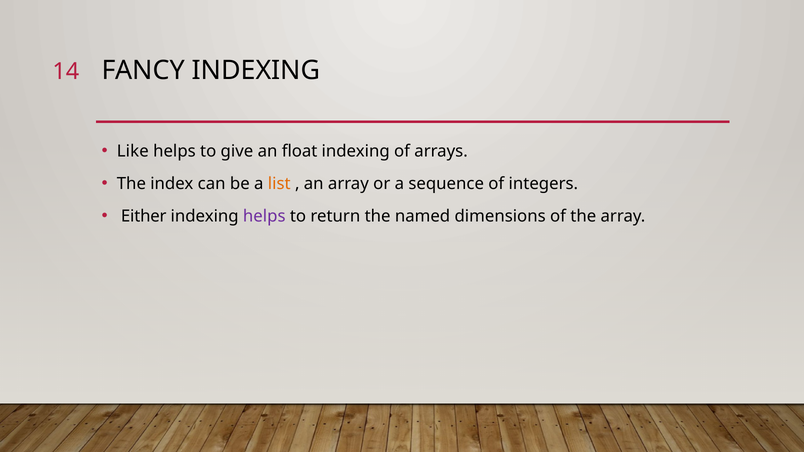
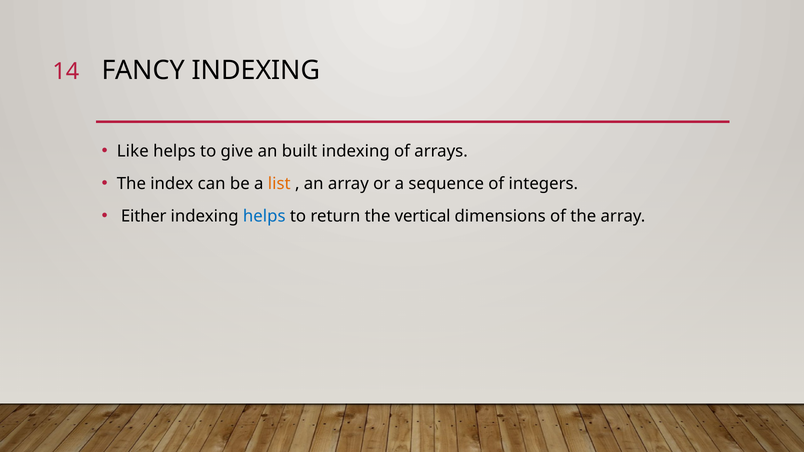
float: float -> built (300, 151)
helps colour: purple -> blue (264, 216)
named: named -> vertical (423, 216)
